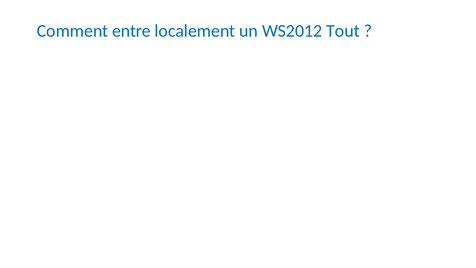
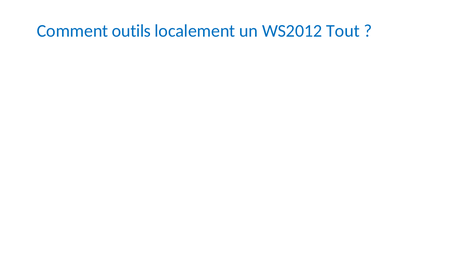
entre: entre -> outils (131, 31)
